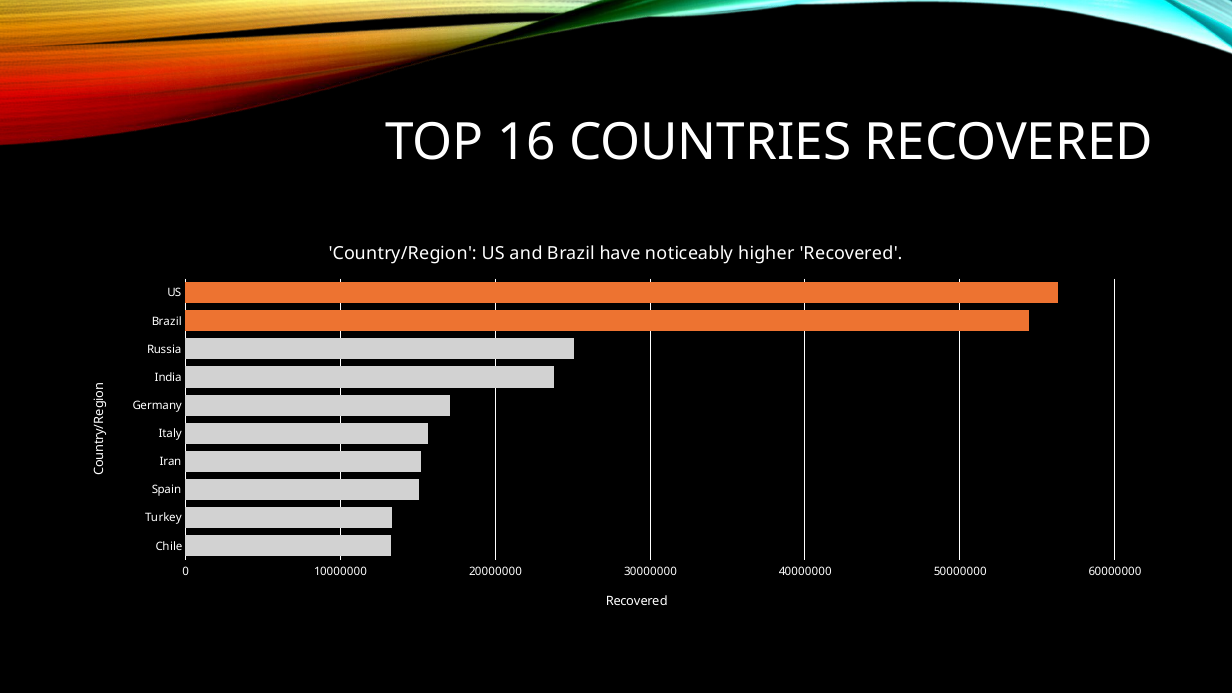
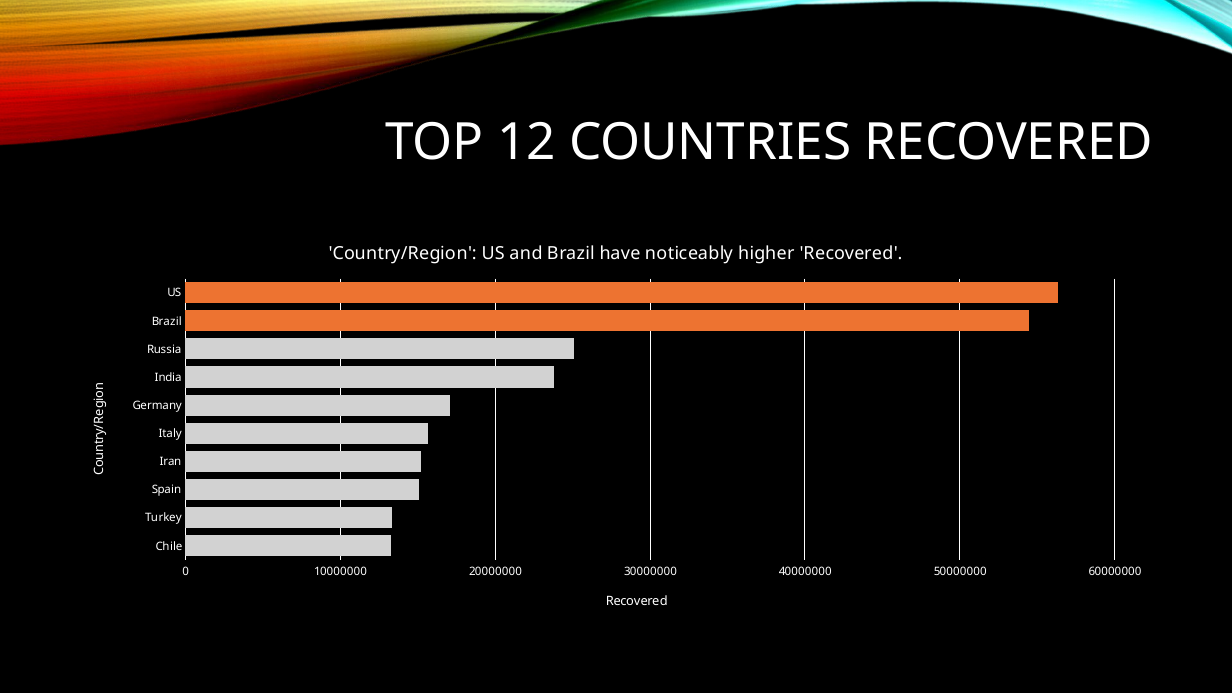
16: 16 -> 12 (527, 142)
